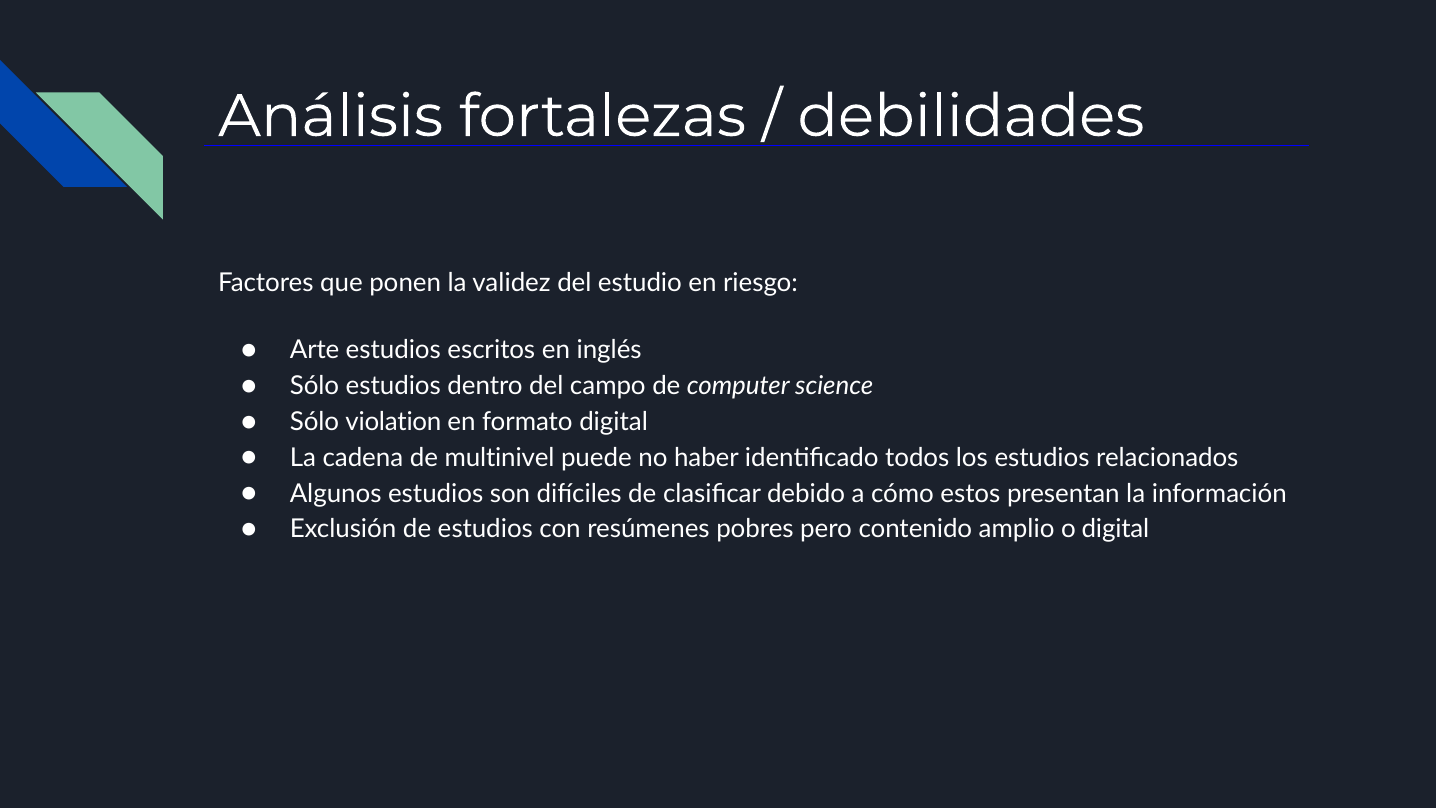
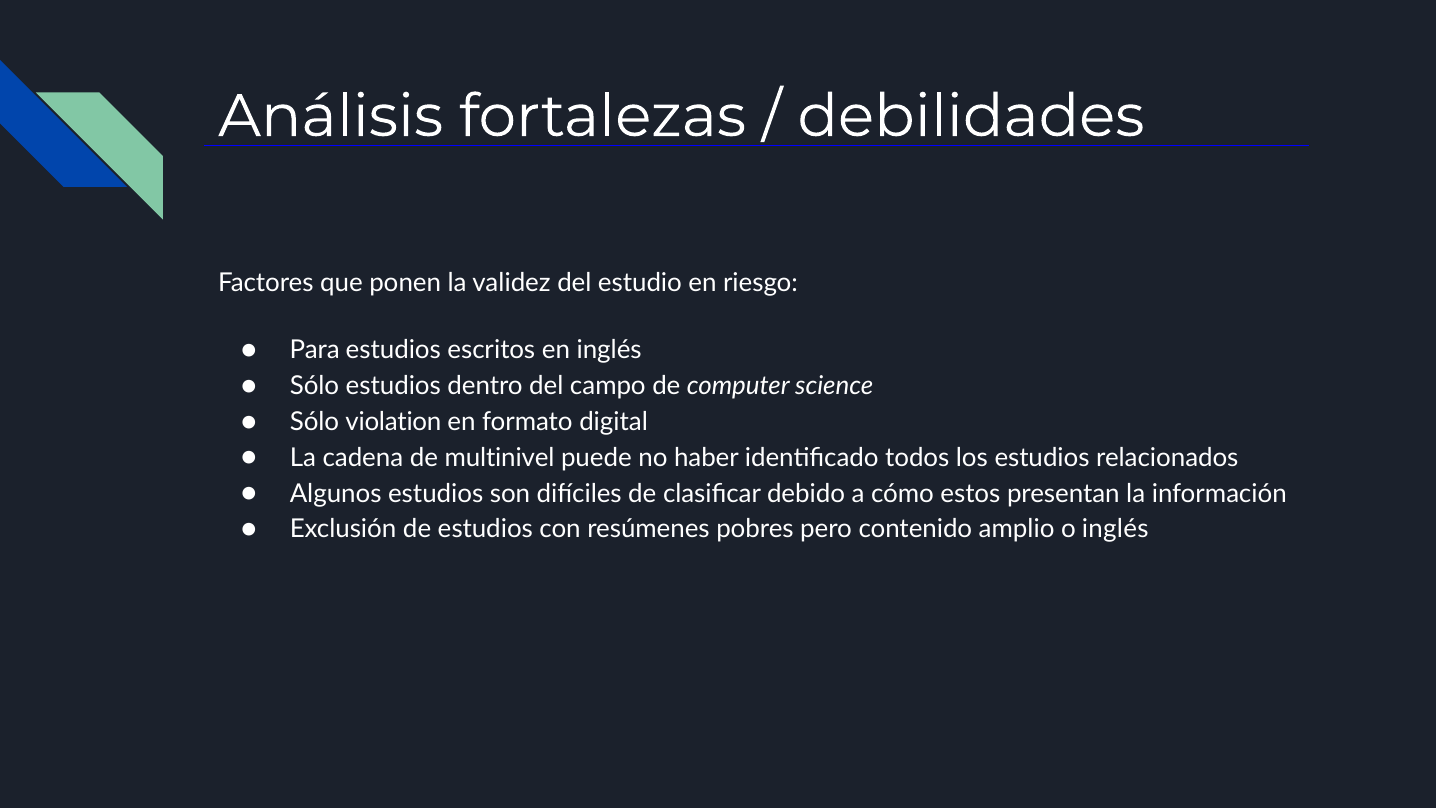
Arte: Arte -> Para (315, 350)
o digital: digital -> inglés (1115, 529)
